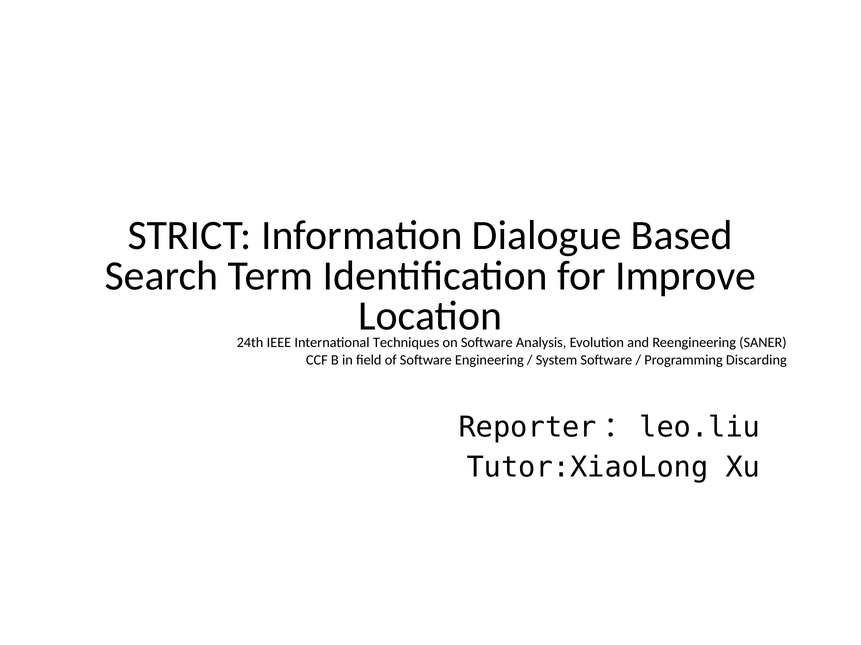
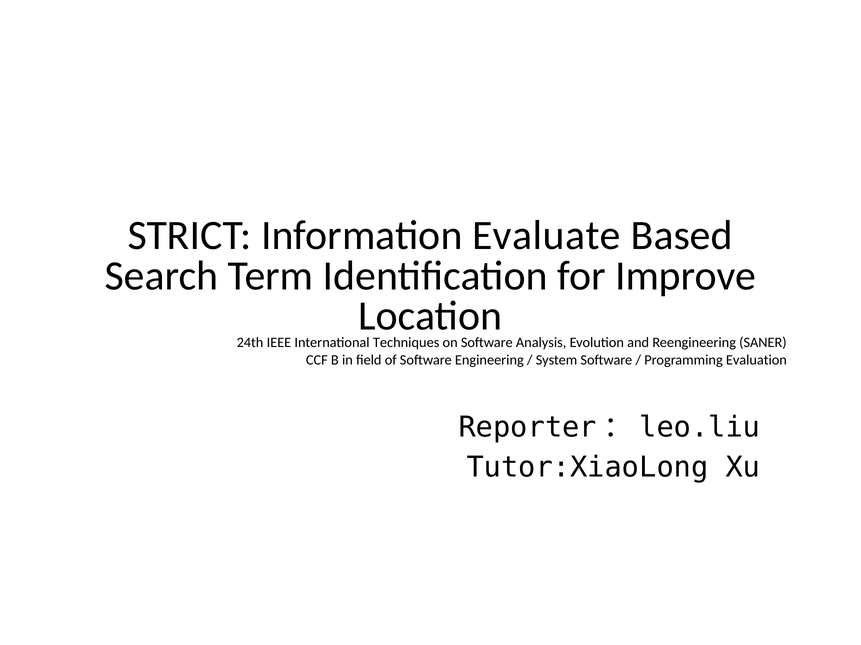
Dialogue: Dialogue -> Evaluate (546, 236)
Discarding: Discarding -> Evaluation (756, 360)
